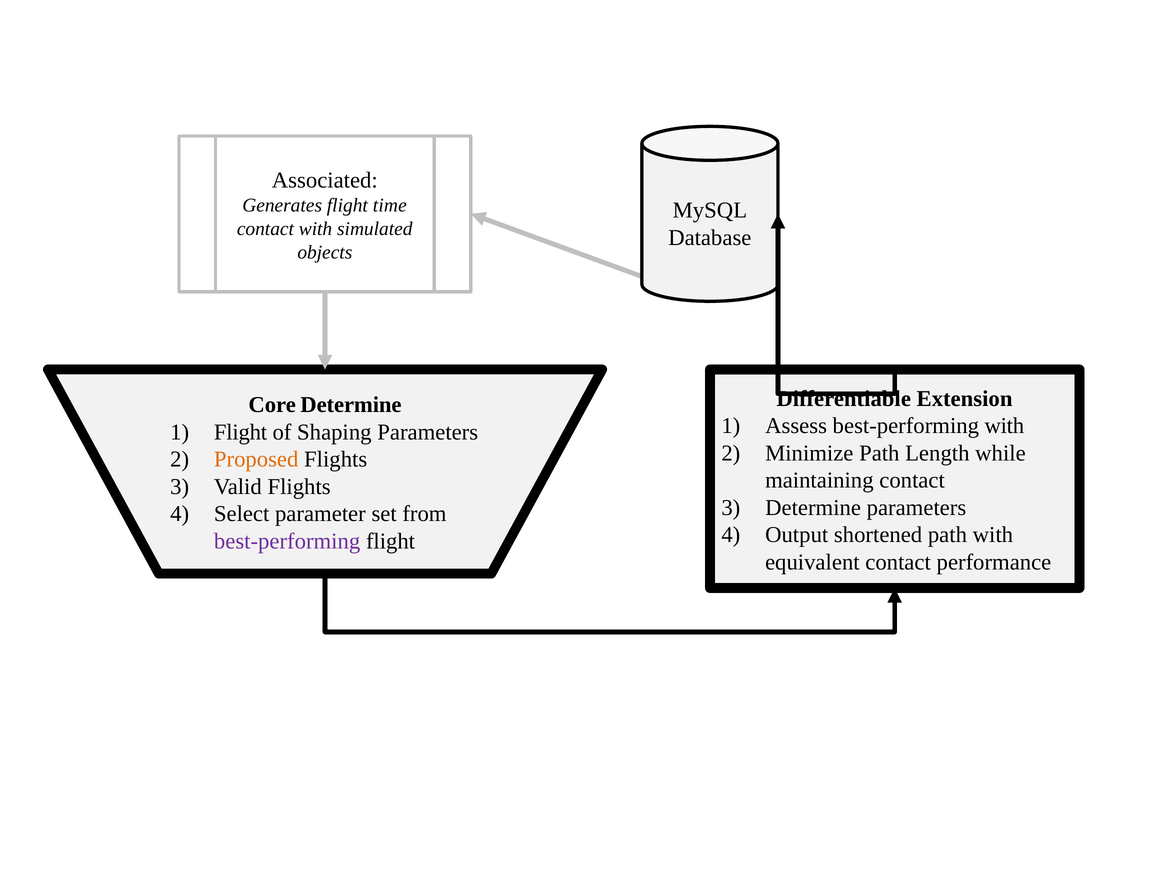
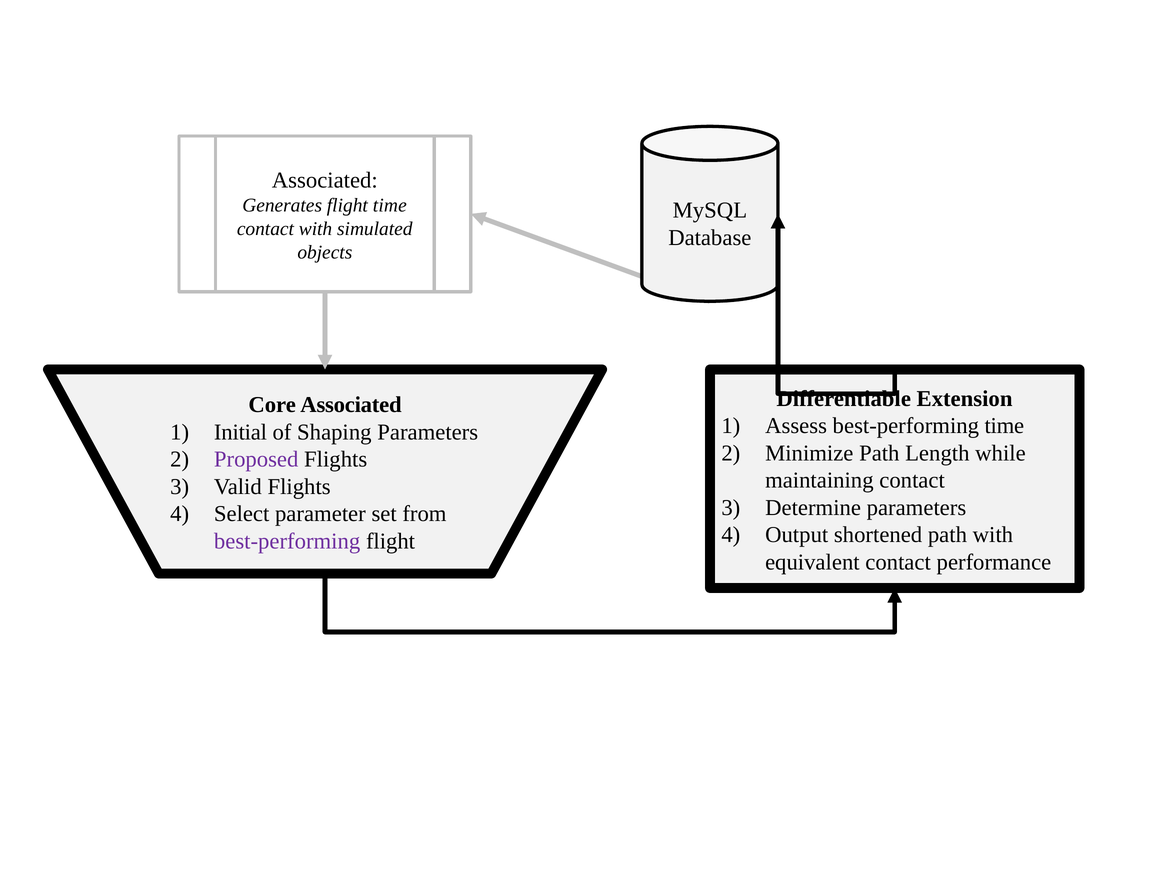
Core Determine: Determine -> Associated (351, 405)
best-performing with: with -> time (1004, 426)
Flight: Flight -> Initial (240, 432)
Proposed colour: orange -> purple (256, 460)
